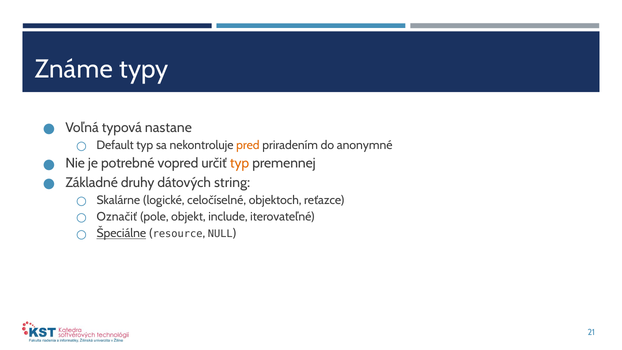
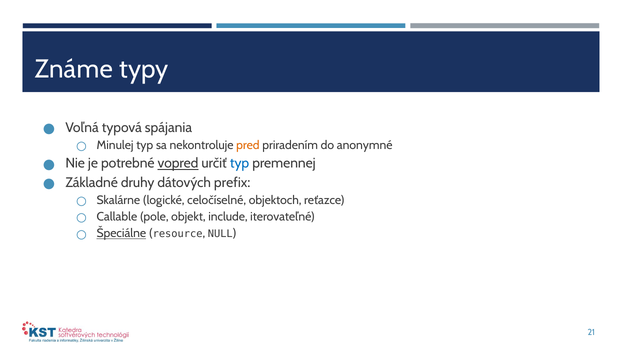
nastane: nastane -> spájania (168, 128)
Default: Default -> Minulej (115, 145)
vopred underline: none -> present (178, 163)
typ colour: orange -> blue (240, 163)
string: string -> prefix (232, 182)
Označiť: Označiť -> Callable (117, 217)
